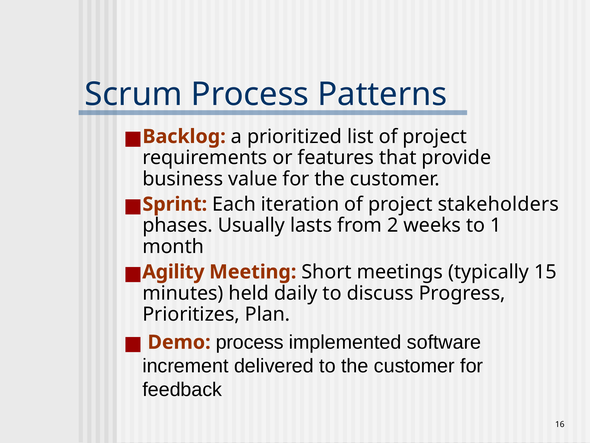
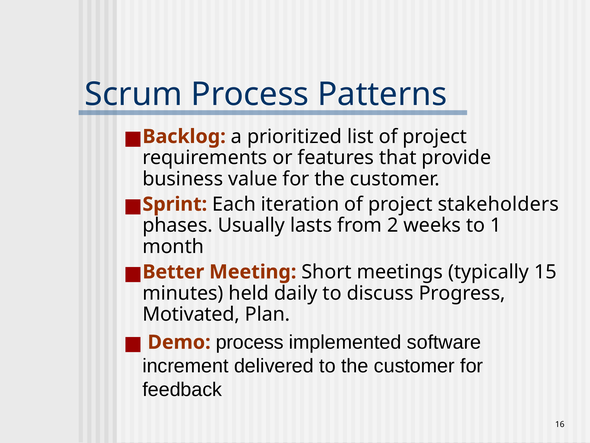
Agility: Agility -> Better (173, 272)
Prioritizes: Prioritizes -> Motivated (191, 314)
